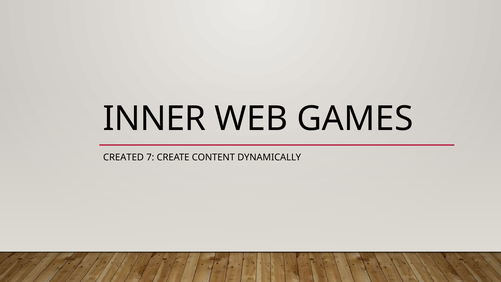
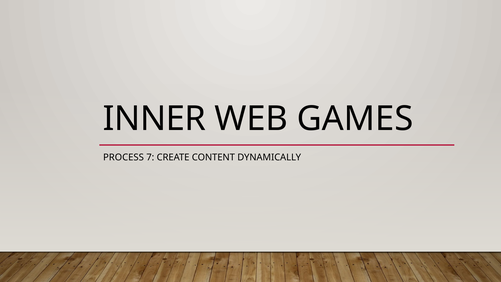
CREATED: CREATED -> PROCESS (123, 157)
